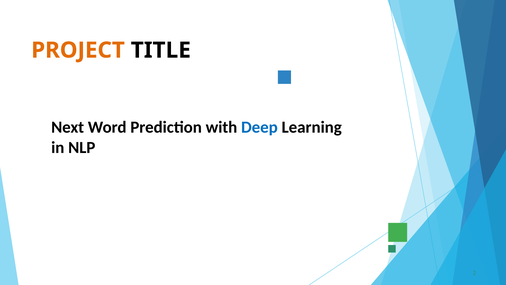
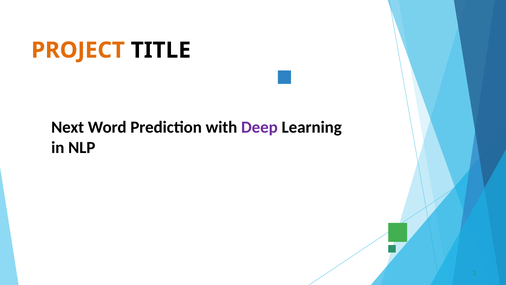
Deep colour: blue -> purple (259, 127)
